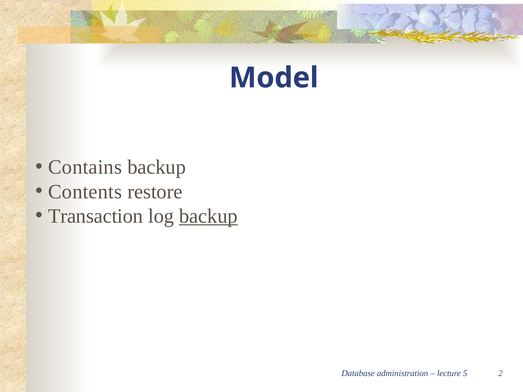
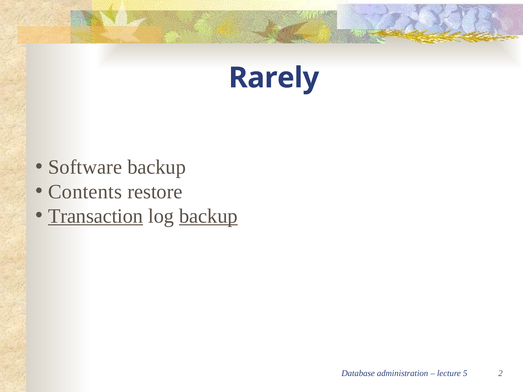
Model: Model -> Rarely (274, 78)
Contains: Contains -> Software (85, 167)
Transaction underline: none -> present (96, 216)
